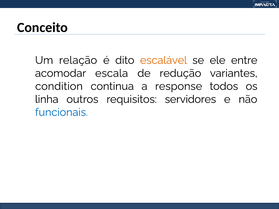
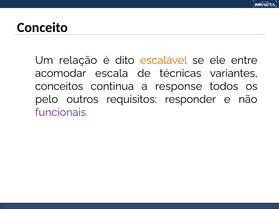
redução: redução -> técnicas (180, 73)
condition: condition -> conceitos (59, 86)
linha: linha -> pelo (47, 99)
servidores: servidores -> responder (190, 99)
funcionais colour: blue -> purple (62, 112)
